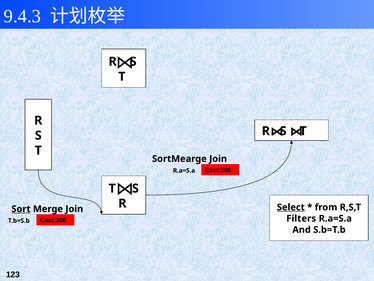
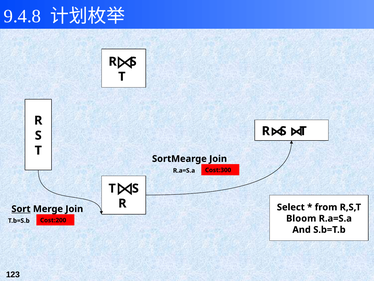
9.4.3: 9.4.3 -> 9.4.8 (22, 16)
Select underline: present -> none (291, 207)
Filters: Filters -> Bloom (301, 218)
